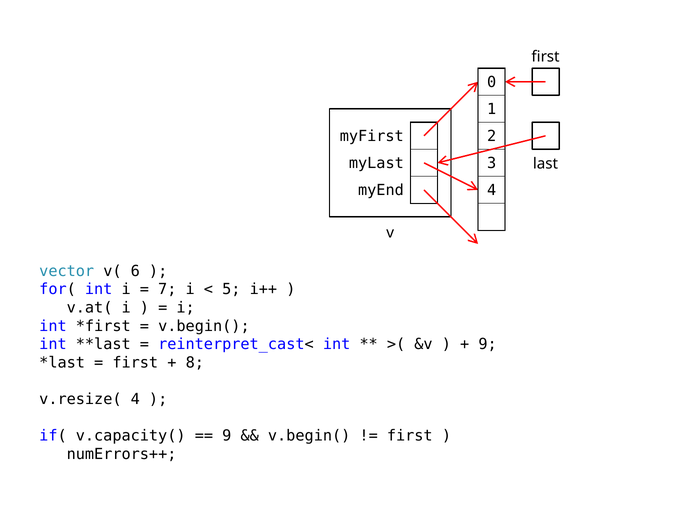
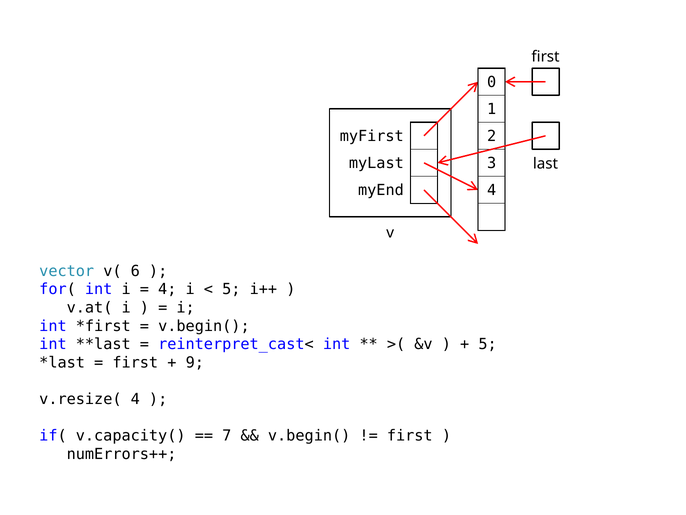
7: 7 -> 4 (167, 289)
9: 9 -> 5 (488, 344)
8: 8 -> 9 (195, 362)
9: 9 -> 7 (227, 435)
